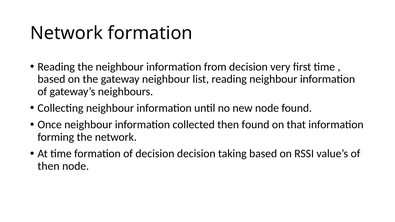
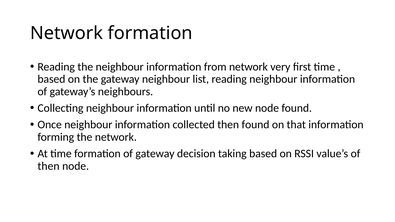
from decision: decision -> network (248, 67)
of decision: decision -> gateway (155, 154)
